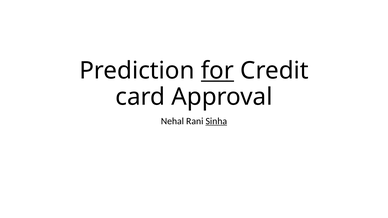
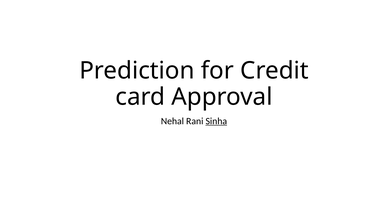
for underline: present -> none (217, 71)
